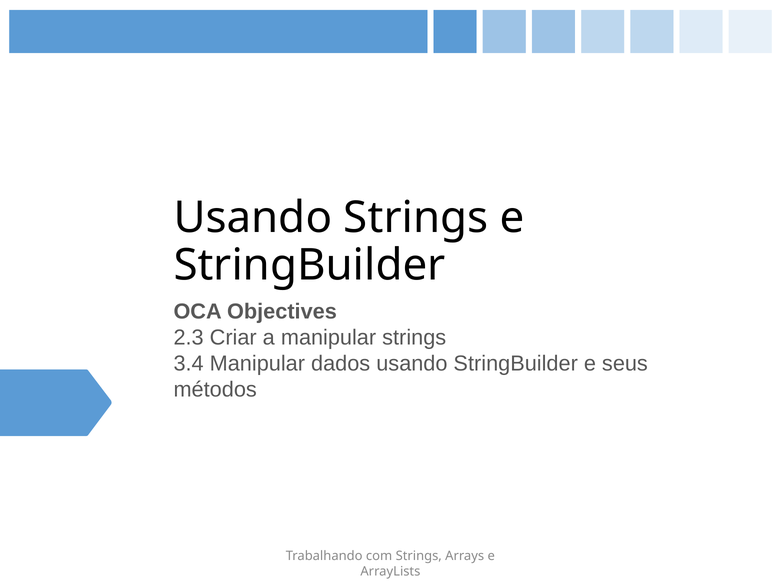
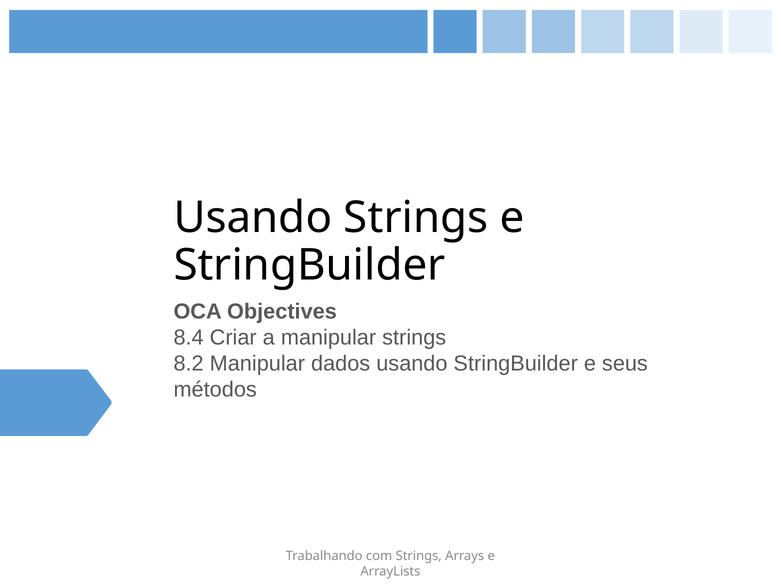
2.3: 2.3 -> 8.4 (189, 337)
3.4: 3.4 -> 8.2 (189, 363)
